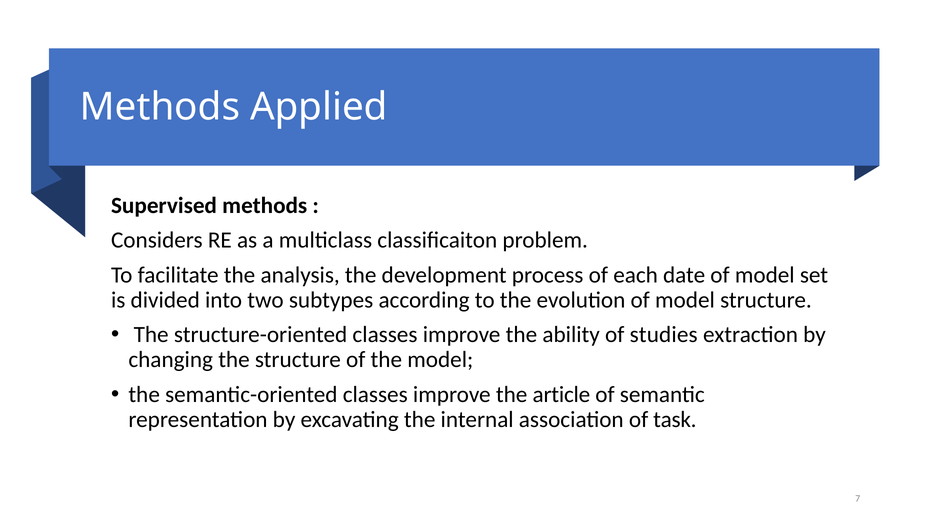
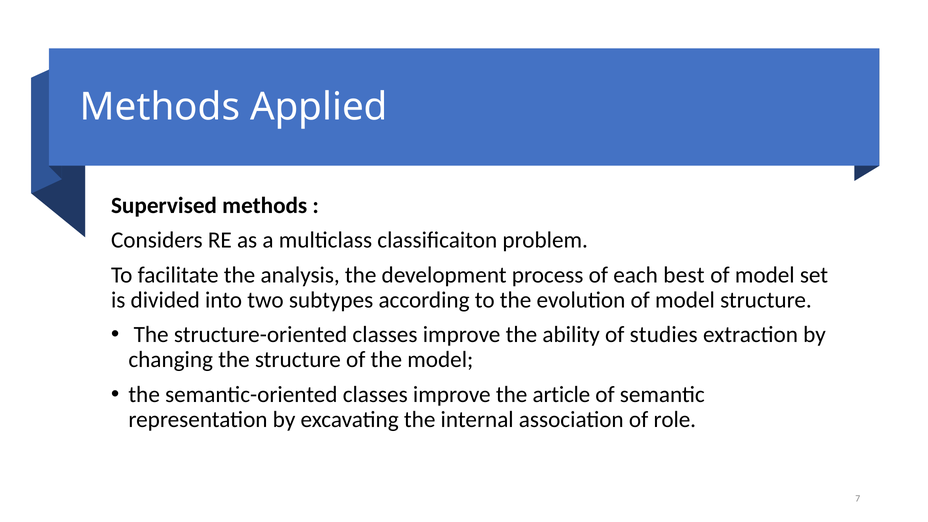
date: date -> best (684, 275)
task: task -> role (675, 419)
